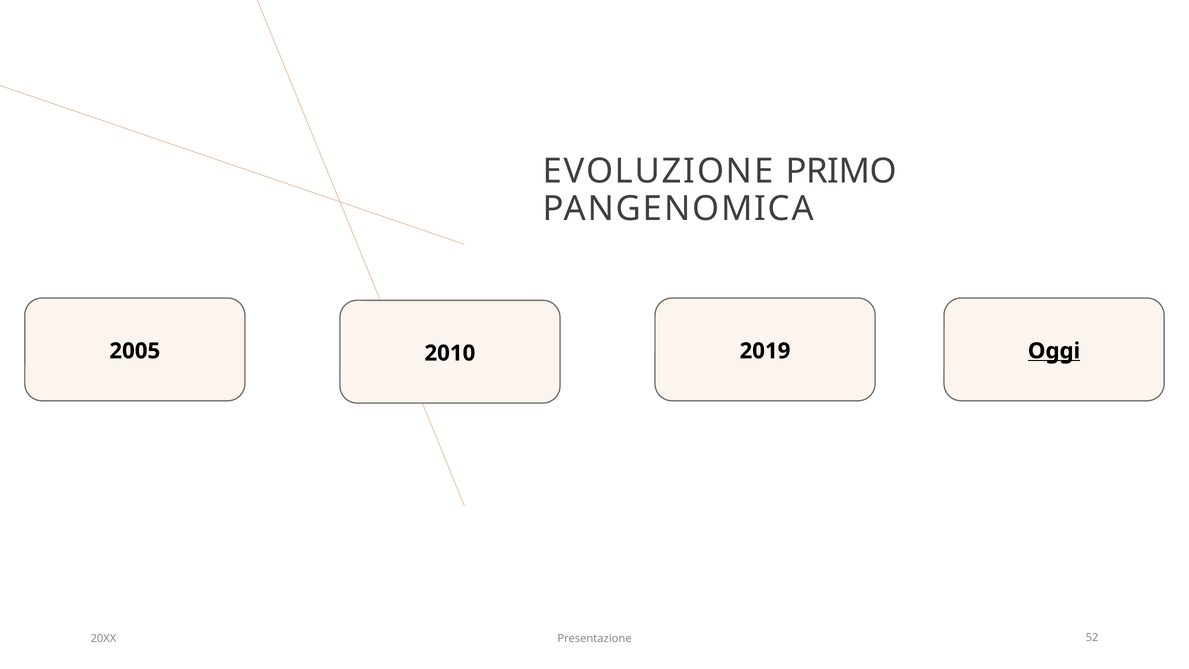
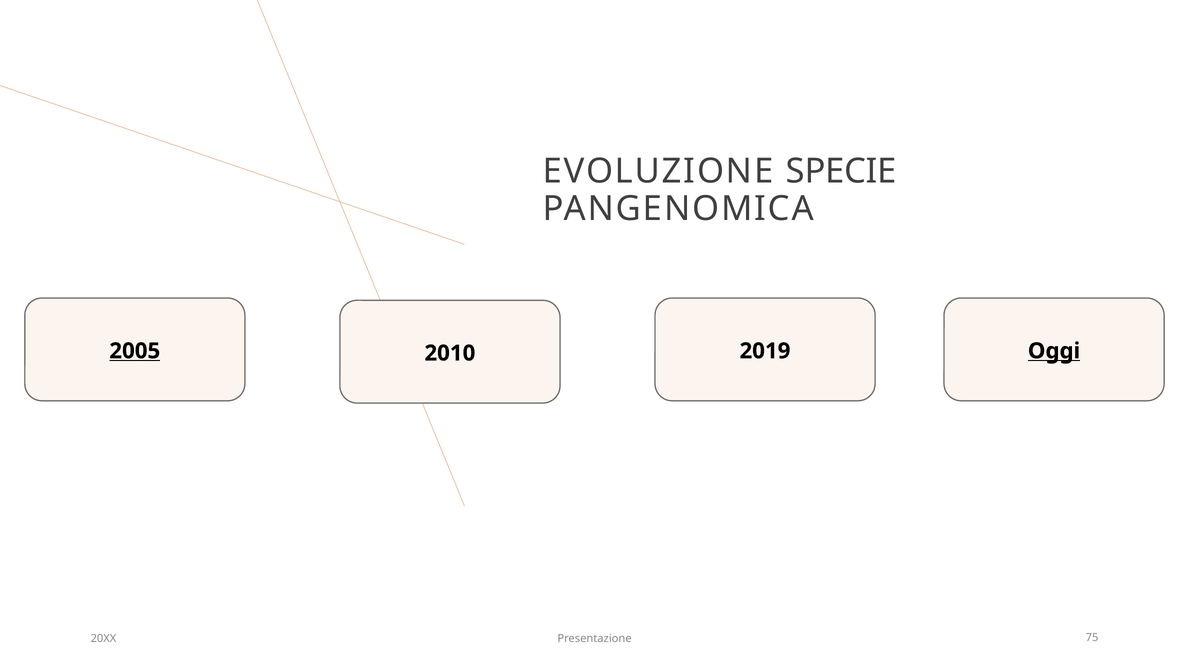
EVOLUZIONE PRIMO: PRIMO -> SPECIE (841, 171)
2005 underline: none -> present (135, 351)
52: 52 -> 75 (1092, 638)
